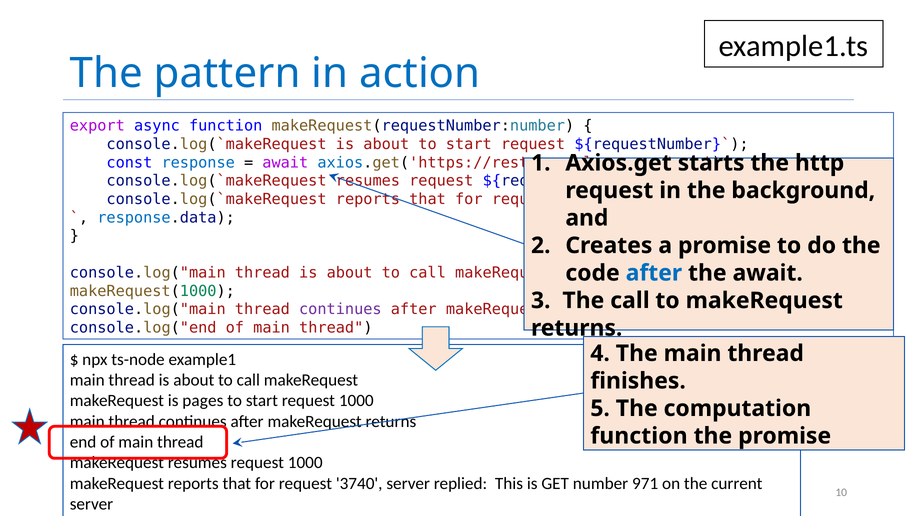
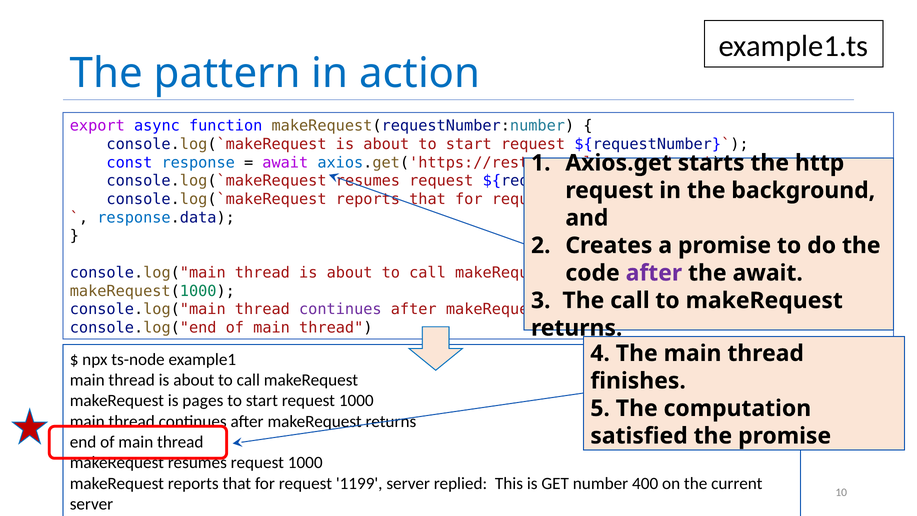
after colour: blue -> purple (654, 273)
function: function -> satisfied (639, 436)
3740: 3740 -> 1199 (359, 483)
971: 971 -> 400 (645, 483)
